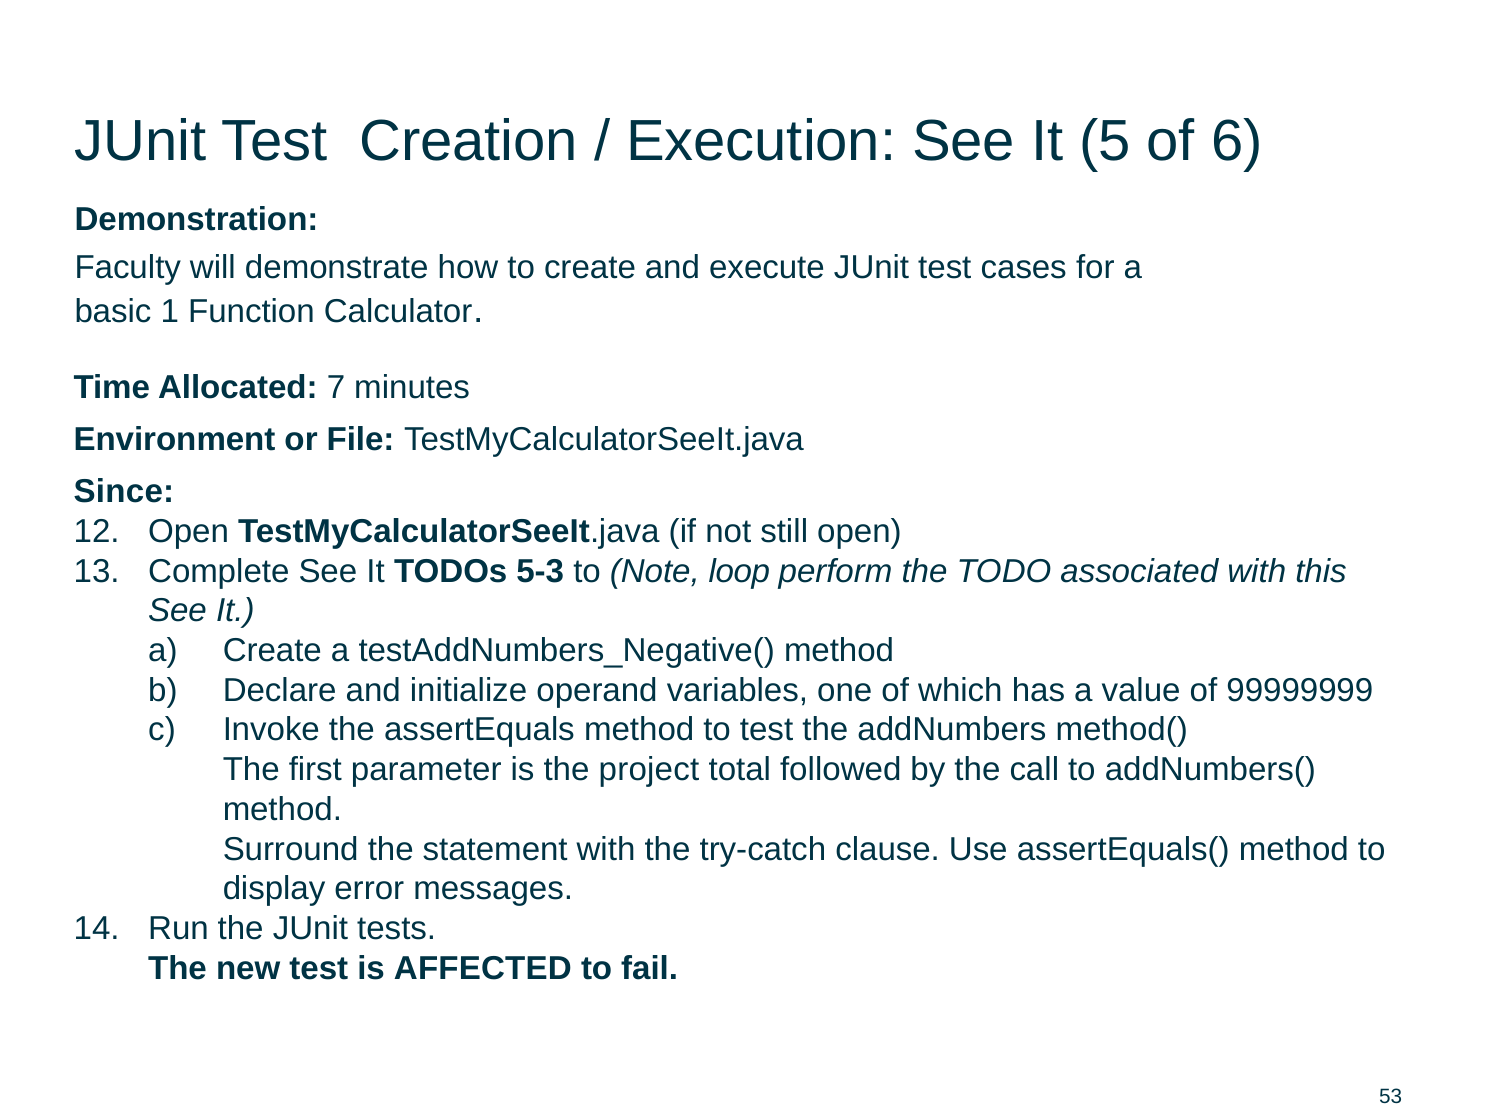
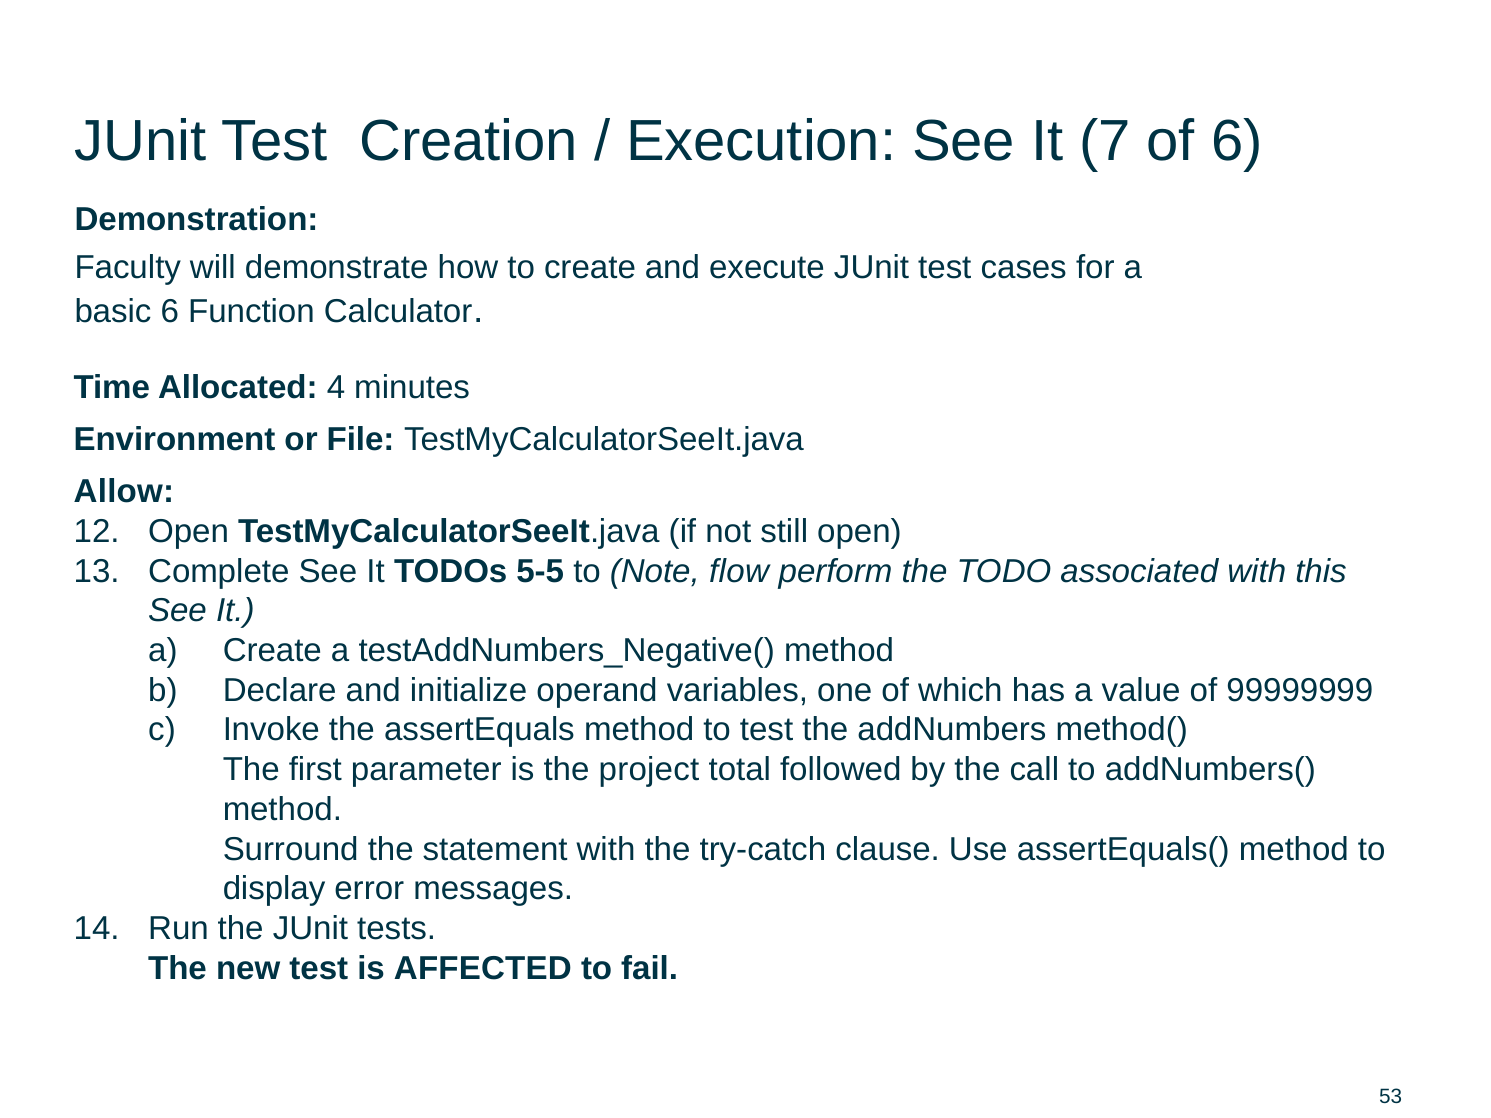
5: 5 -> 7 (1105, 141)
basic 1: 1 -> 6 (170, 311)
7: 7 -> 4 (336, 387)
Since: Since -> Allow (124, 492)
5-3: 5-3 -> 5-5 (540, 571)
loop: loop -> flow (739, 571)
